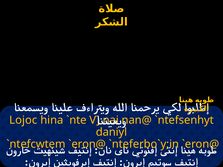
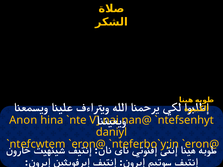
Lojoc: Lojoc -> Anon (23, 120)
